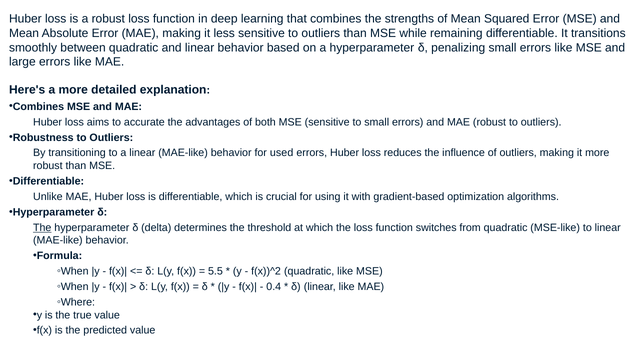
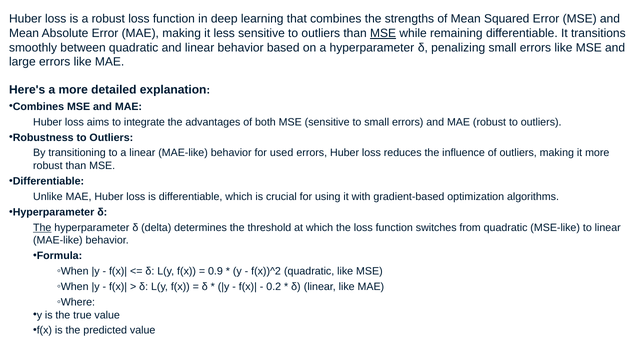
MSE underline: none -> present (383, 33)
accurate: accurate -> integrate (144, 122)
5.5: 5.5 -> 0.9 (215, 271)
0.4: 0.4 -> 0.2 (274, 287)
